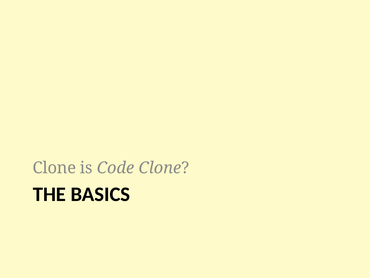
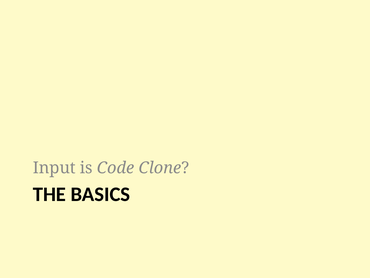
Clone: Clone -> Input (54, 168)
